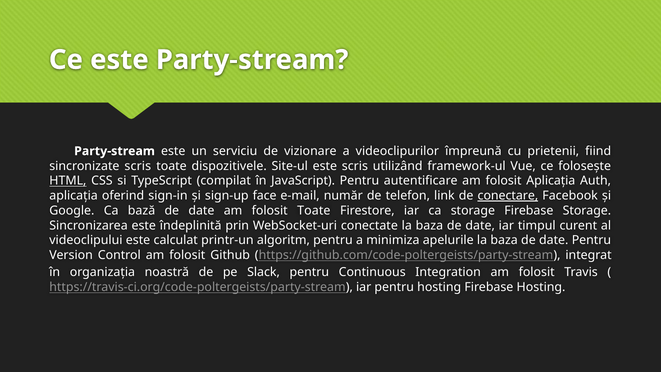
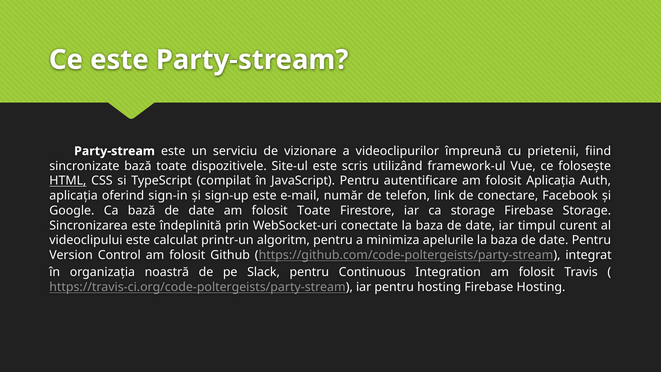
sincronizate scris: scris -> bază (138, 166)
sign-up face: face -> este (265, 196)
conectare underline: present -> none (508, 196)
